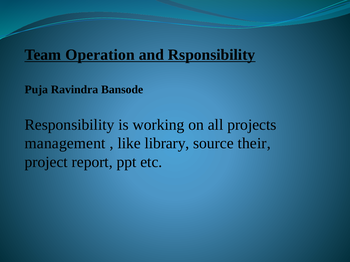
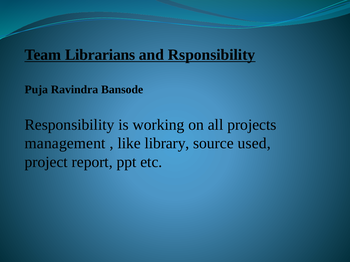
Operation: Operation -> Librarians (100, 55)
their: their -> used (254, 144)
